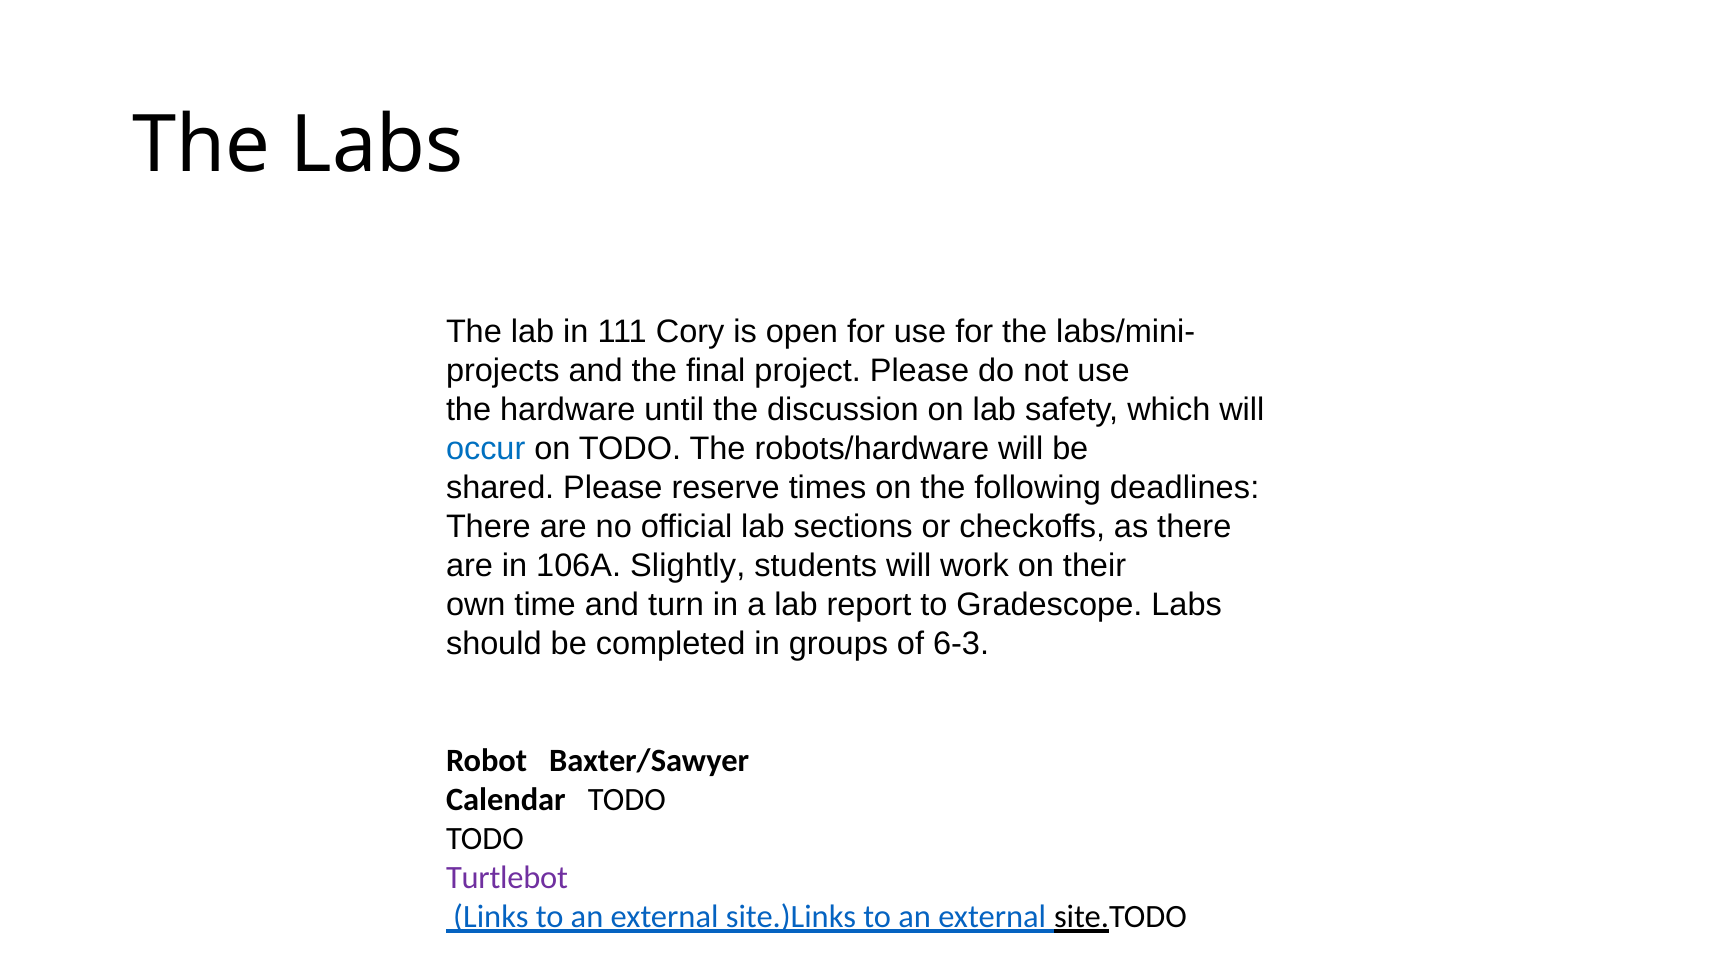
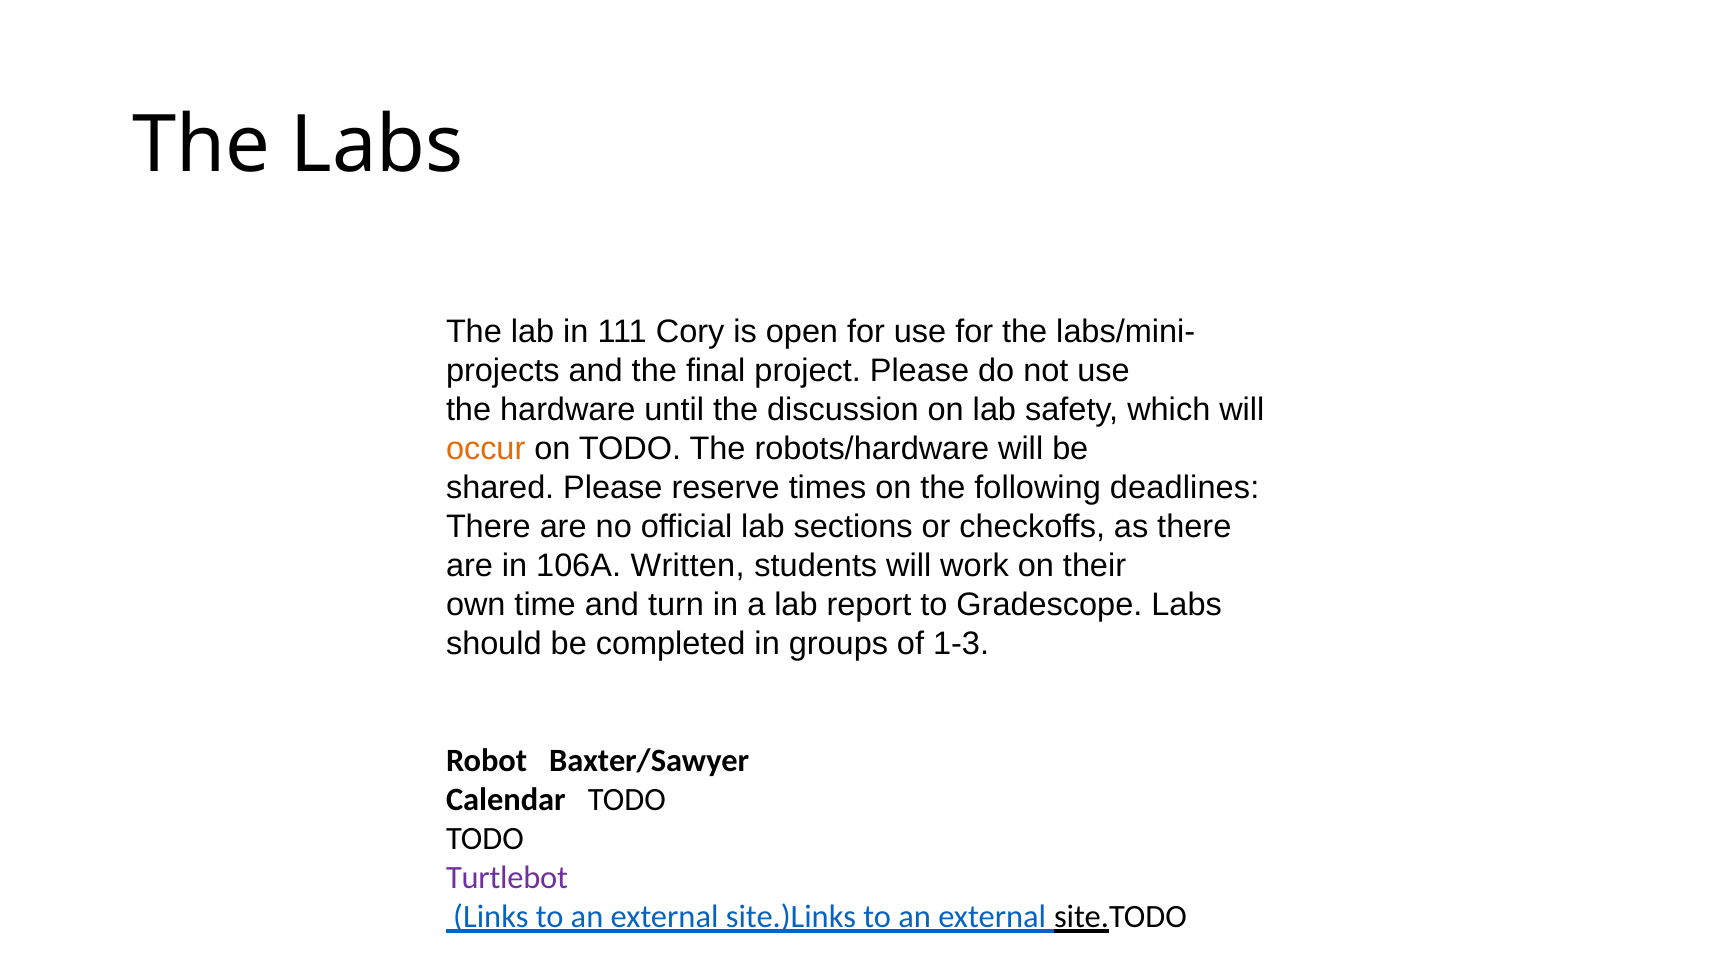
occur colour: blue -> orange (486, 449)
Slightly: Slightly -> Written (688, 566)
6-3: 6-3 -> 1-3 (961, 644)
